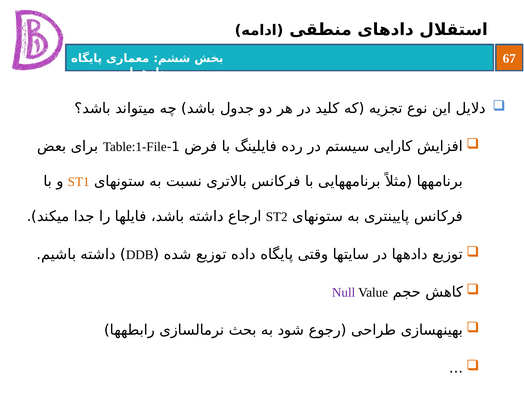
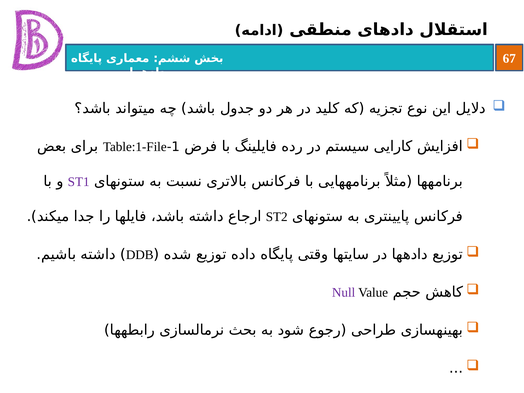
ST1 colour: orange -> purple (79, 182)
